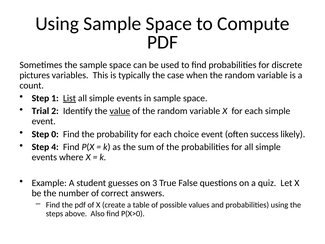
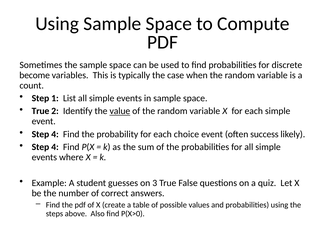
pictures: pictures -> become (35, 75)
List underline: present -> none (69, 98)
Trial: Trial -> True (40, 111)
0: 0 -> 4 (55, 134)
